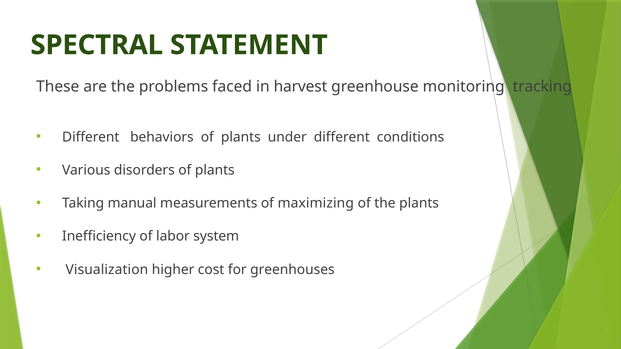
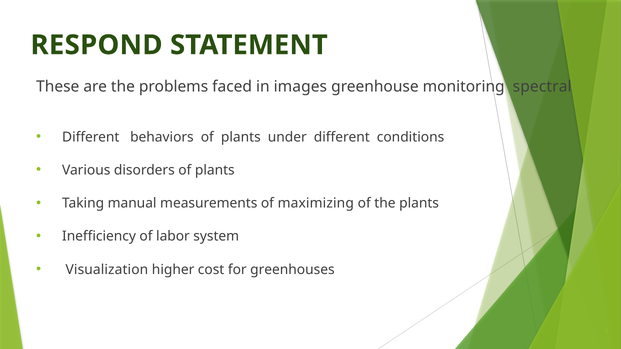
SPECTRAL: SPECTRAL -> RESPOND (96, 45)
harvest: harvest -> images (300, 87)
tracking: tracking -> spectral (542, 87)
